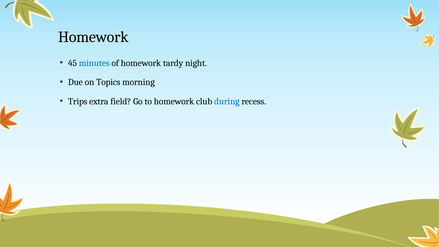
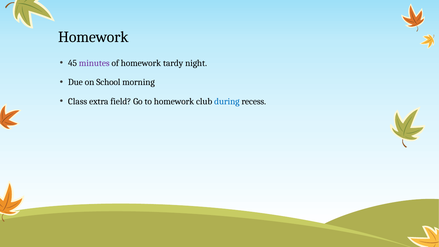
minutes colour: blue -> purple (94, 63)
Topics: Topics -> School (108, 82)
Trips: Trips -> Class (78, 101)
